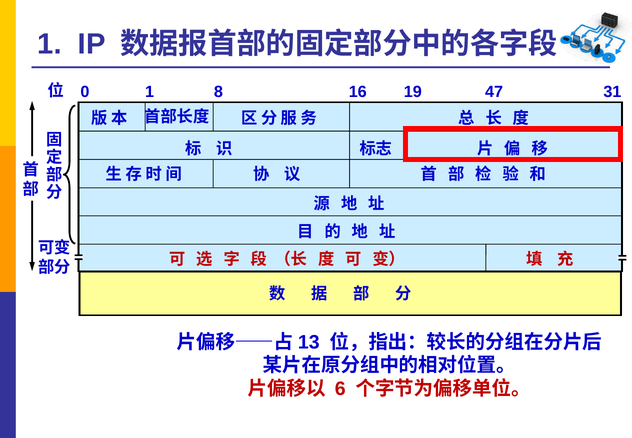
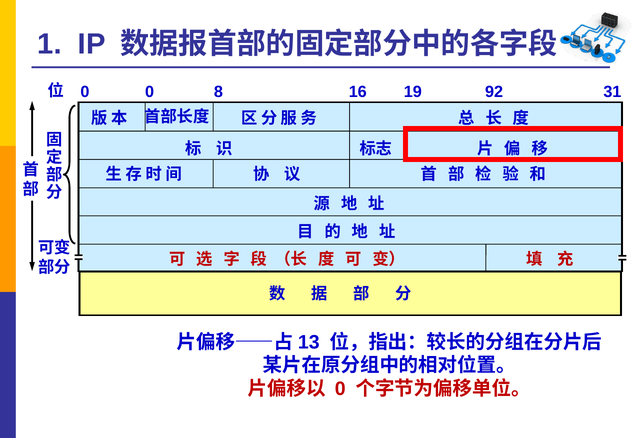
0 1: 1 -> 0 (150, 92)
47: 47 -> 92 (494, 92)
6: 6 -> 0 (340, 389)
